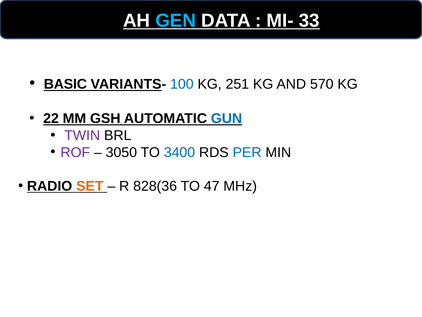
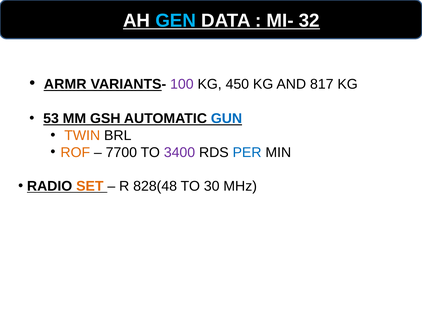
33: 33 -> 32 (309, 21)
BASIC: BASIC -> ARMR (65, 84)
100 colour: blue -> purple (182, 84)
251: 251 -> 450 (237, 84)
570: 570 -> 817 (322, 84)
22: 22 -> 53 (51, 118)
TWIN colour: purple -> orange (82, 135)
ROF colour: purple -> orange (75, 152)
3050: 3050 -> 7700 (121, 152)
3400 colour: blue -> purple (179, 152)
828(36: 828(36 -> 828(48 (155, 186)
47: 47 -> 30 (212, 186)
